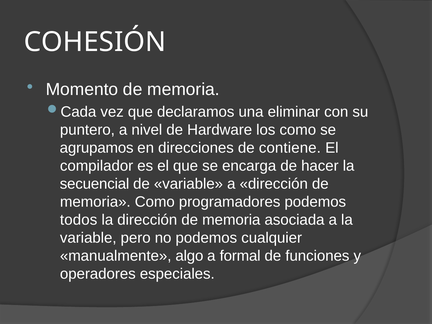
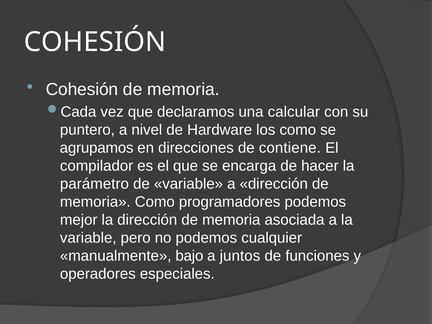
Momento: Momento -> Cohesión (82, 89)
eliminar: eliminar -> calcular (294, 112)
secuencial: secuencial -> parámetro (94, 184)
todos: todos -> mejor (79, 220)
algo: algo -> bajo (189, 256)
formal: formal -> juntos (240, 256)
